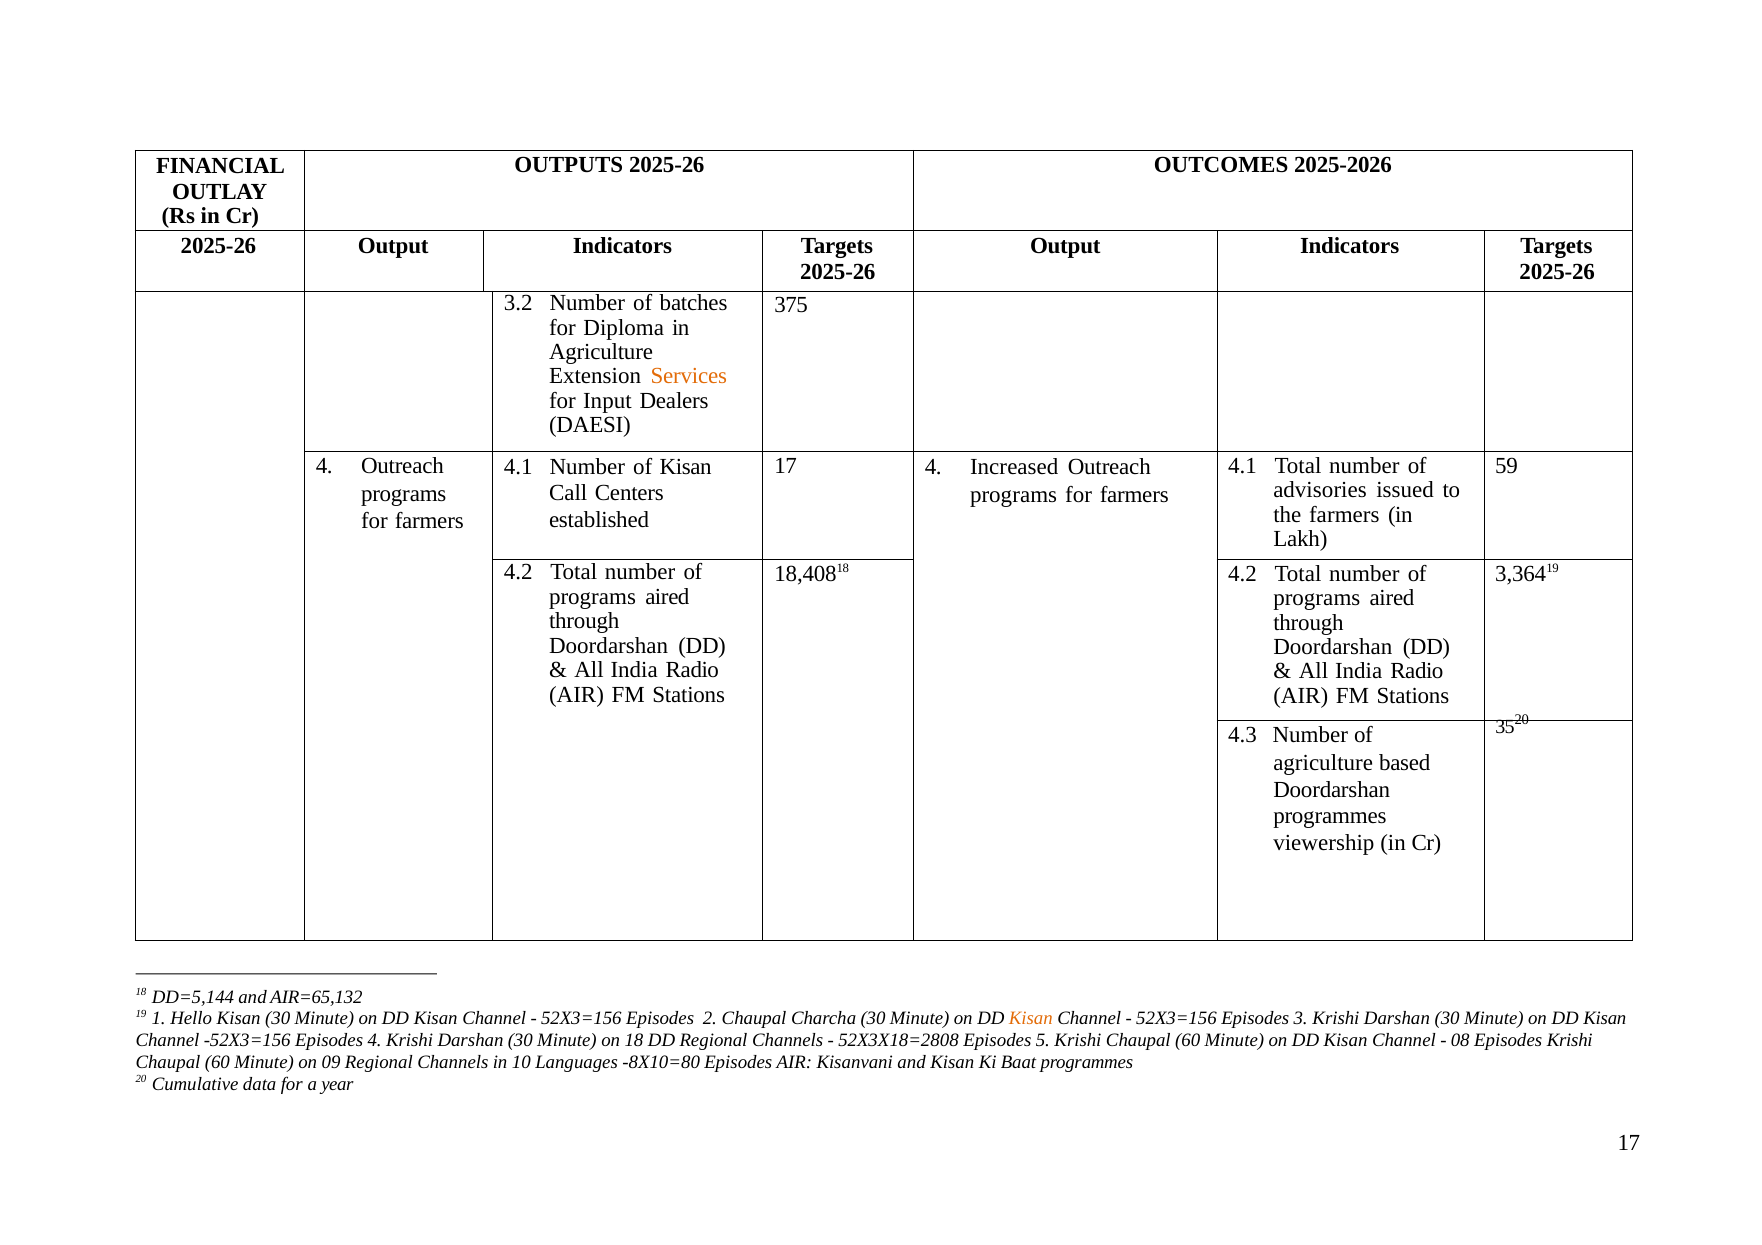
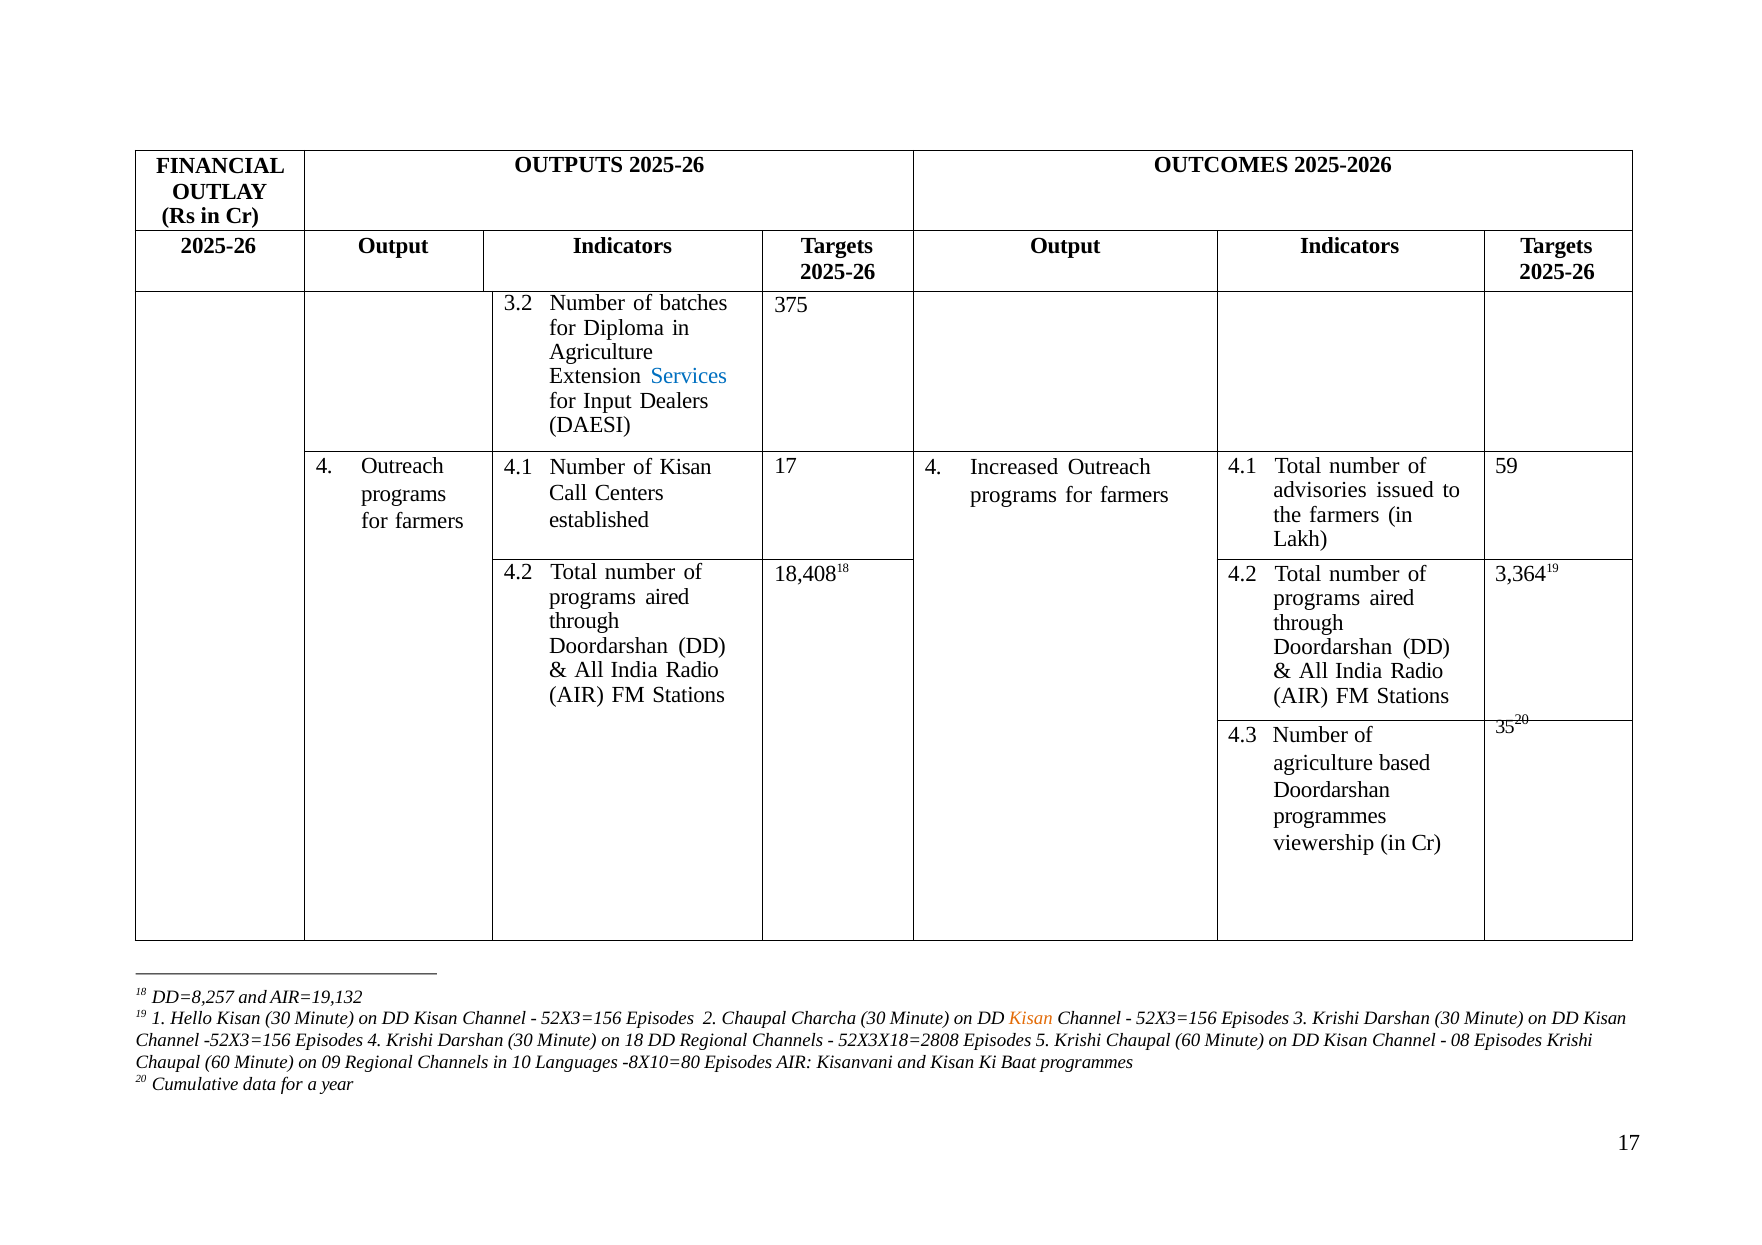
Services colour: orange -> blue (689, 376)
DD=5,144: DD=5,144 -> DD=8,257 (193, 997)
AIR=65,132: AIR=65,132 -> AIR=19,132 (317, 997)
